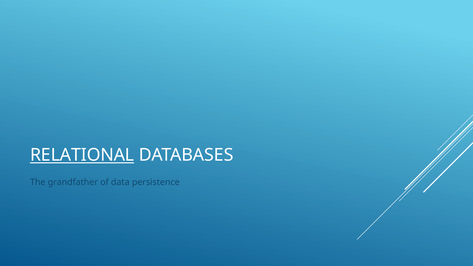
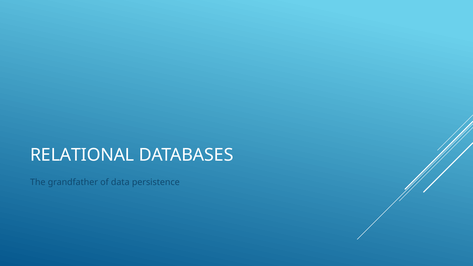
RELATIONAL underline: present -> none (82, 155)
